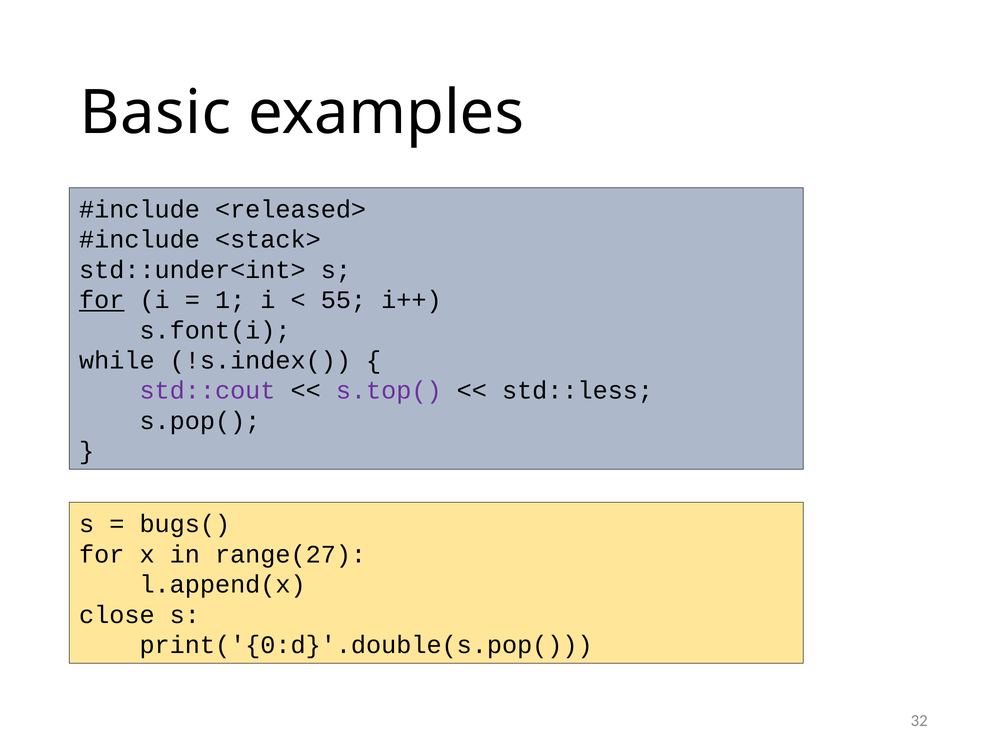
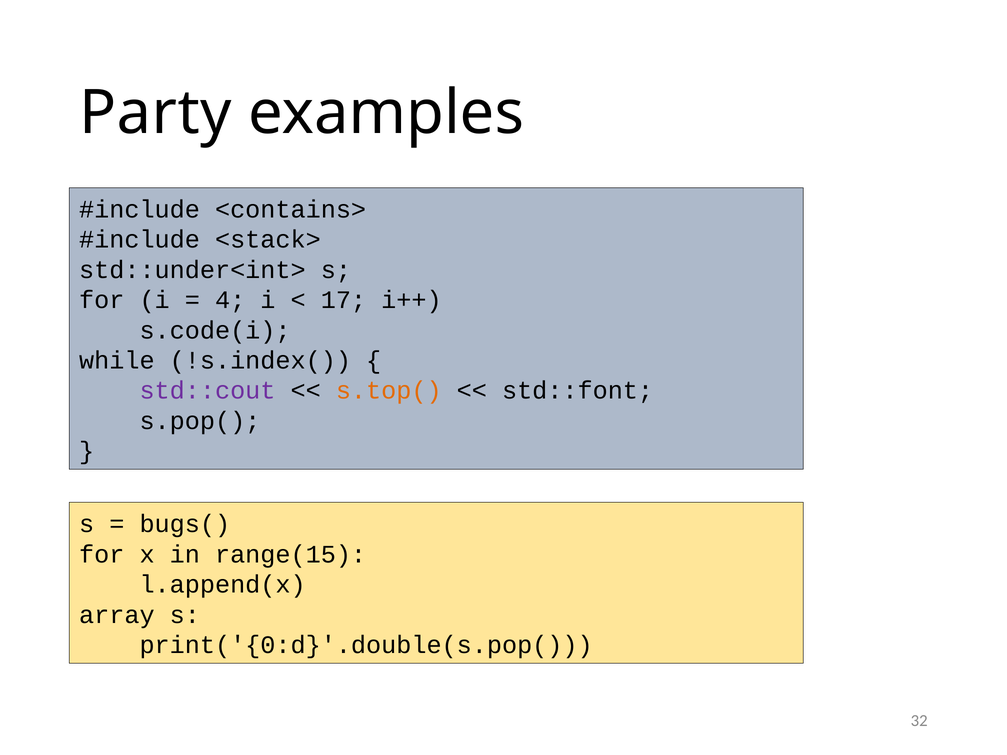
Basic: Basic -> Party (156, 113)
<released>: <released> -> <contains> (291, 209)
for underline: present -> none (102, 300)
1: 1 -> 4 (230, 300)
55: 55 -> 17 (343, 300)
s.font(i: s.font(i -> s.code(i (215, 330)
s.top( colour: purple -> orange (389, 391)
std::less: std::less -> std::font (578, 391)
range(27: range(27 -> range(15 (291, 555)
close: close -> array (117, 615)
